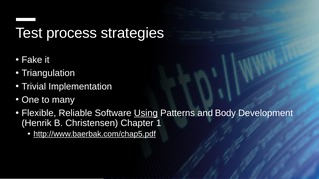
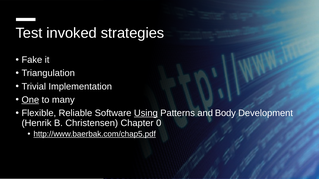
process: process -> invoked (72, 33)
One underline: none -> present (30, 100)
1: 1 -> 0 (159, 123)
